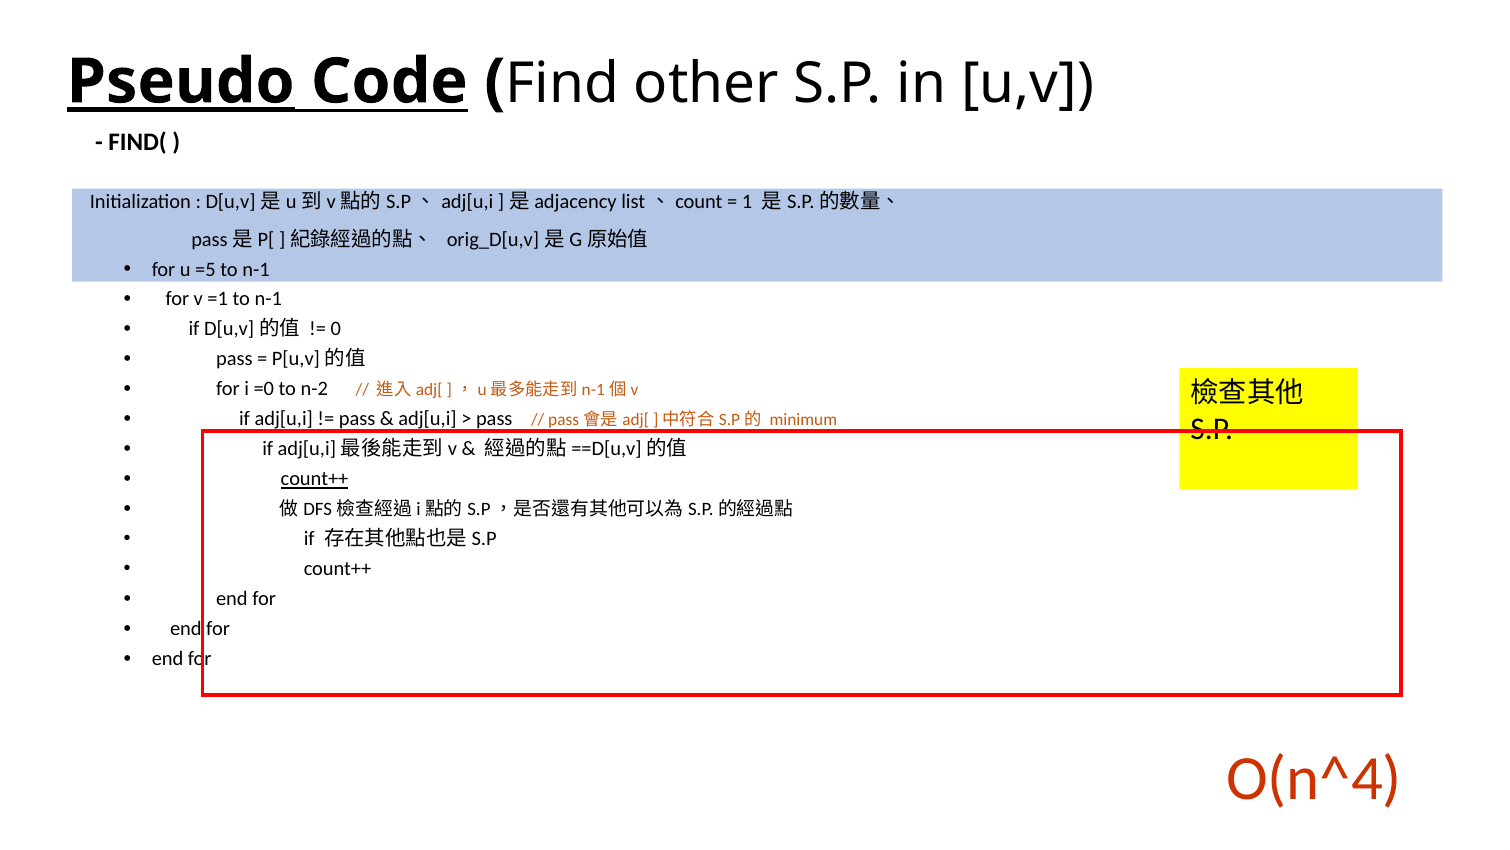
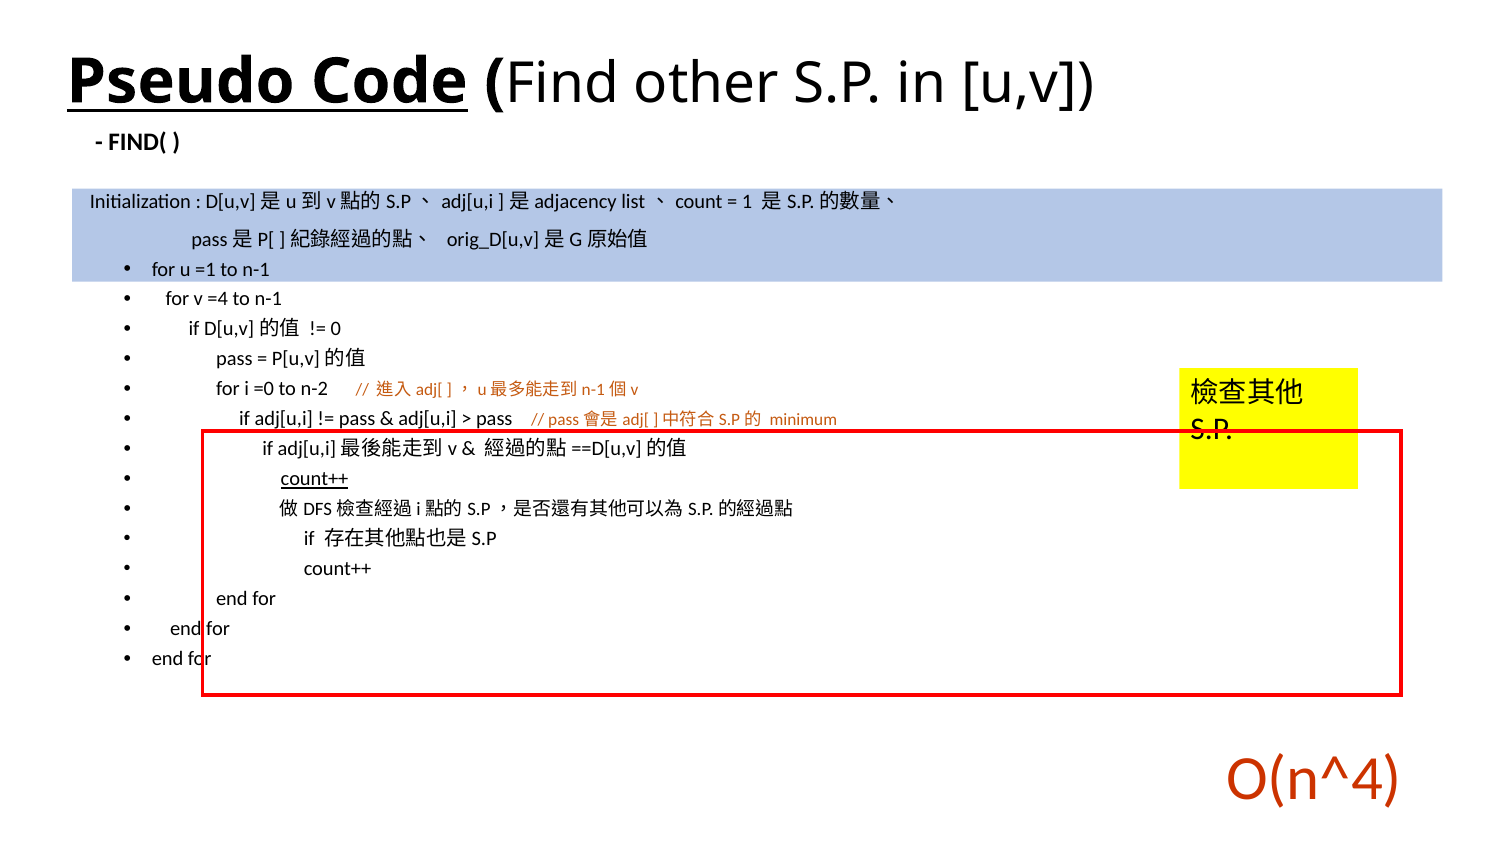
Pseudo underline: present -> none (181, 82)
=5: =5 -> =1 (205, 269)
=1: =1 -> =4 (218, 299)
